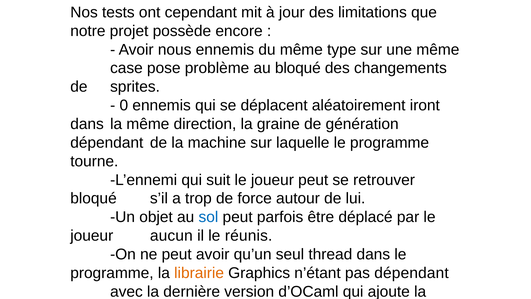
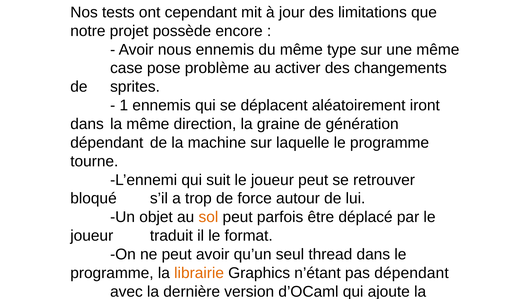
au bloqué: bloqué -> activer (298, 68)
0: 0 -> 1 (124, 105)
sol colour: blue -> orange (208, 217)
aucun: aucun -> traduit (171, 235)
réunis: réunis -> format (249, 235)
